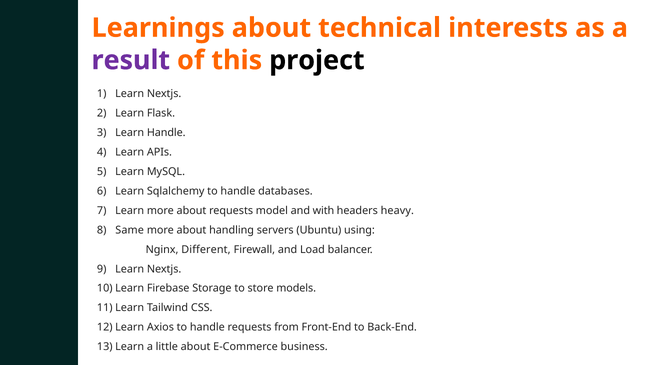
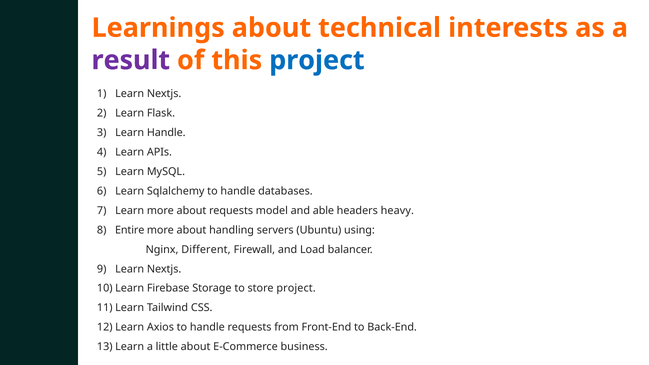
project colour: black -> blue (317, 60)
with: with -> able (323, 211)
Same: Same -> Entire (130, 230)
store models: models -> project (296, 288)
